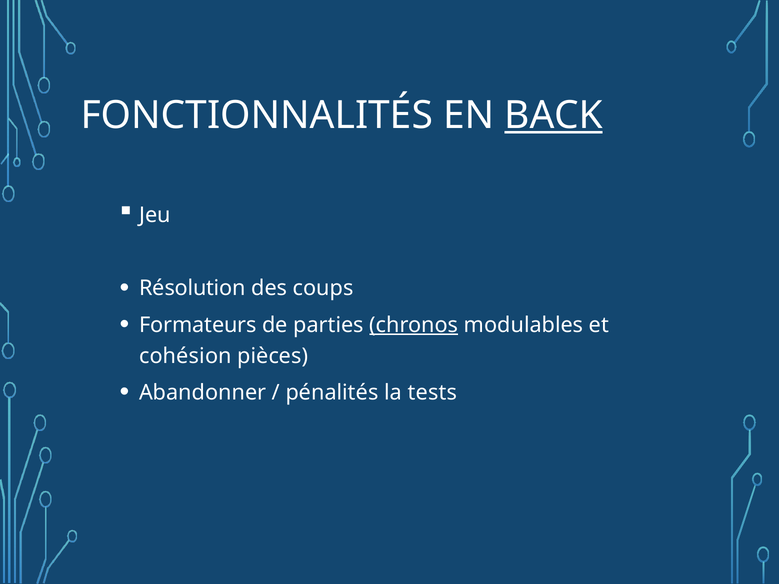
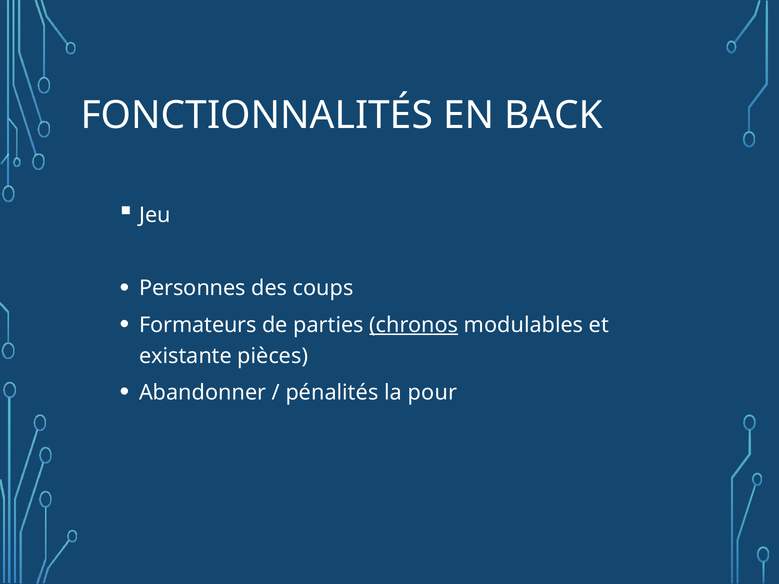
BACK underline: present -> none (554, 115)
Résolution: Résolution -> Personnes (192, 288)
cohésion: cohésion -> existante (186, 356)
tests: tests -> pour (433, 393)
